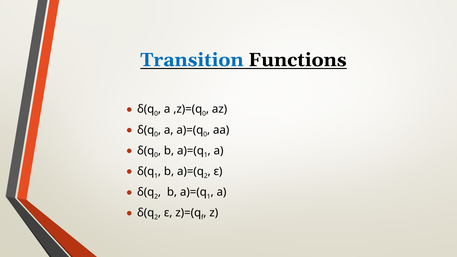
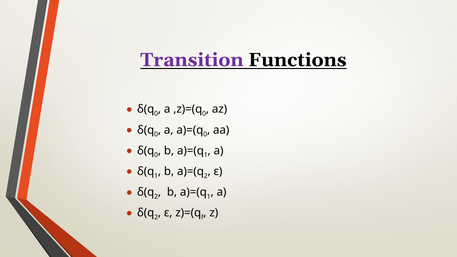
Transition colour: blue -> purple (192, 60)
